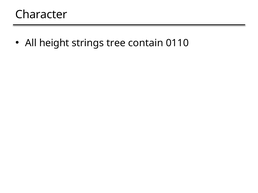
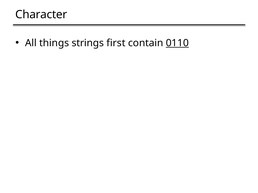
height: height -> things (54, 43)
tree: tree -> first (116, 43)
0110 underline: none -> present (177, 43)
